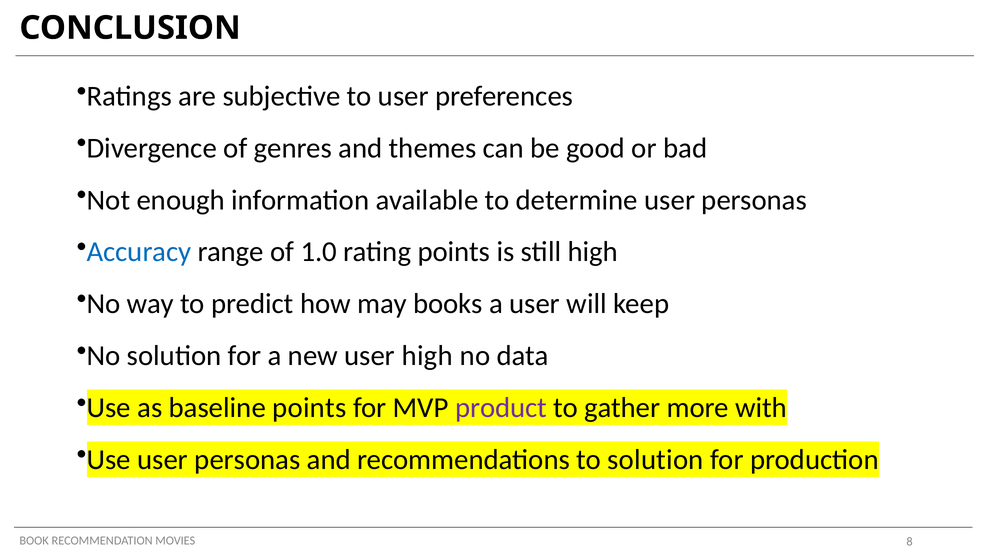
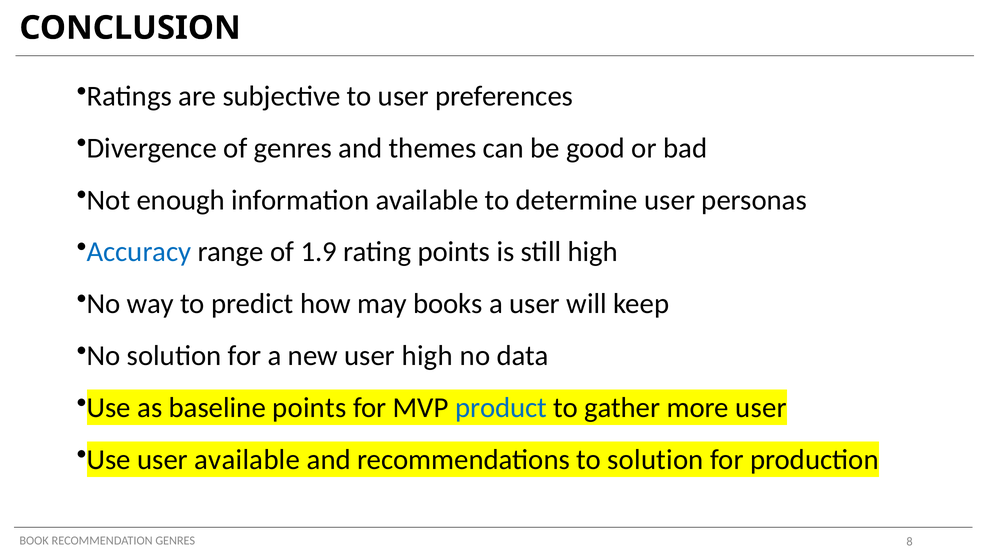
1.0: 1.0 -> 1.9 (319, 252)
product colour: purple -> blue (501, 408)
more with: with -> user (761, 408)
Use user personas: personas -> available (247, 459)
RECOMMENDATION MOVIES: MOVIES -> GENRES (175, 540)
